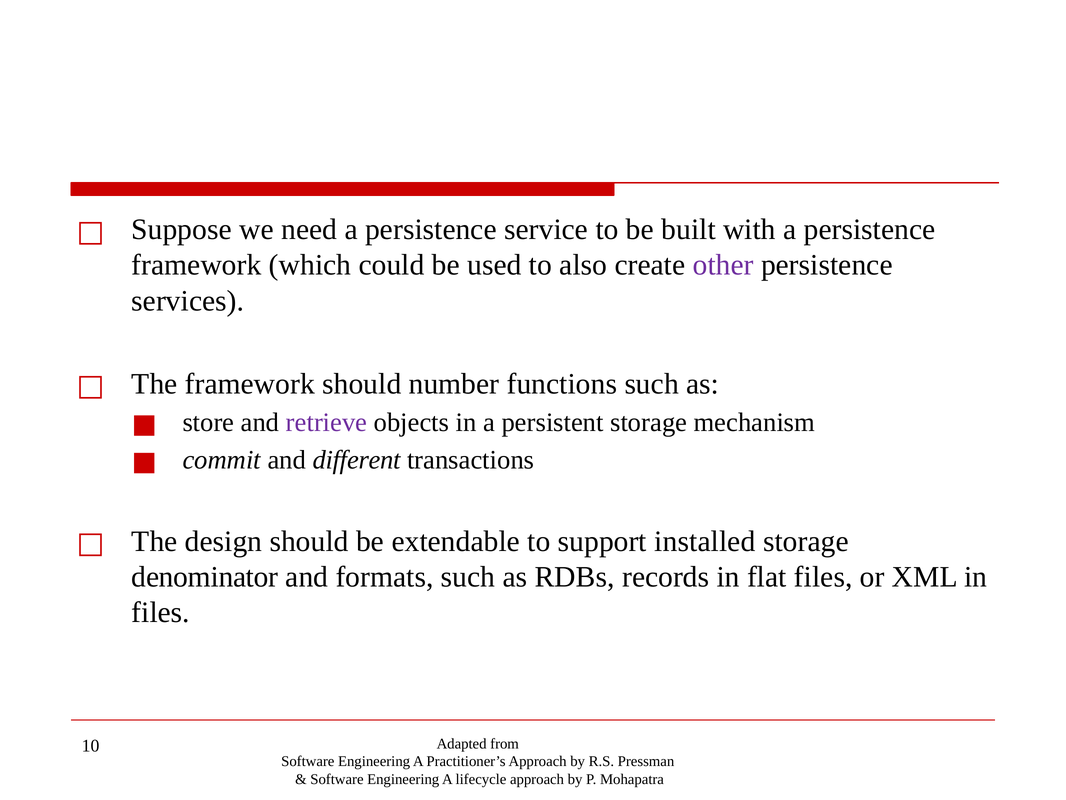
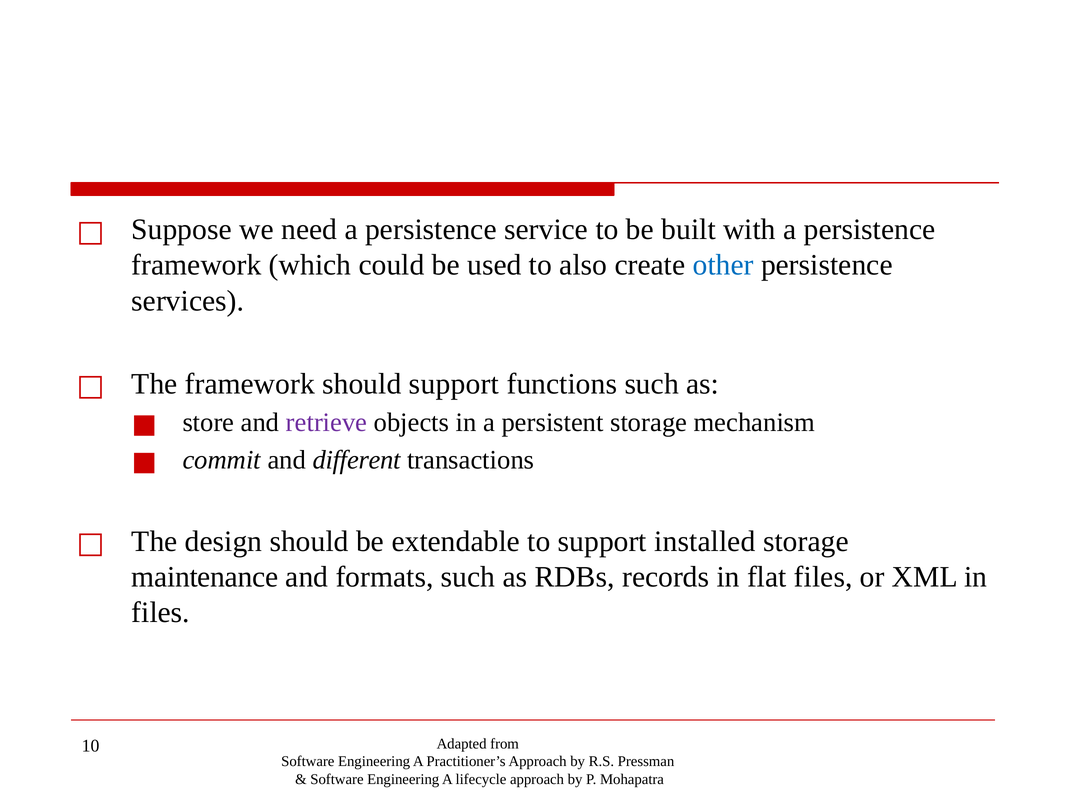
other colour: purple -> blue (723, 265)
should number: number -> support (454, 384)
denominator: denominator -> maintenance (205, 577)
